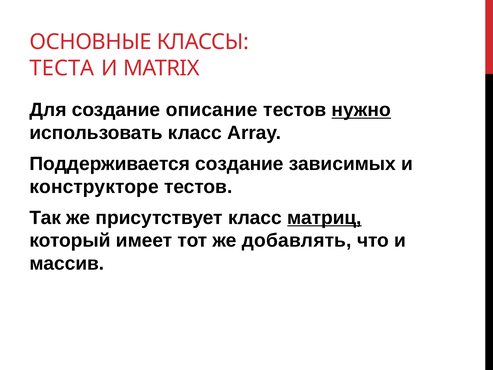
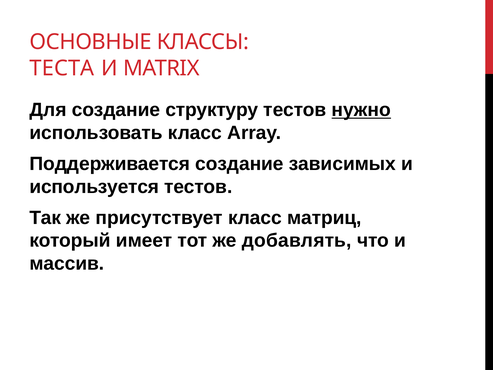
описание: описание -> структуру (212, 110)
конструкторе: конструкторе -> используется (94, 187)
матриц underline: present -> none (324, 218)
